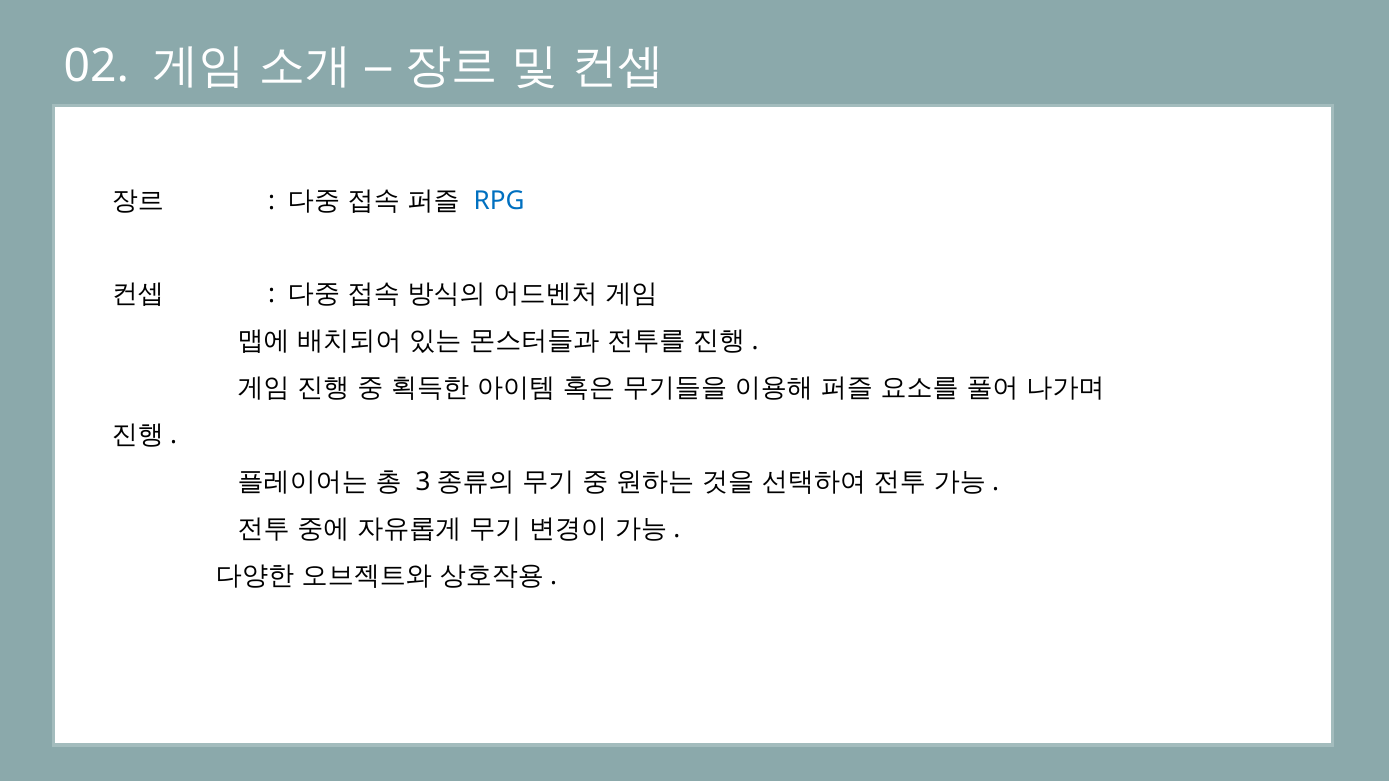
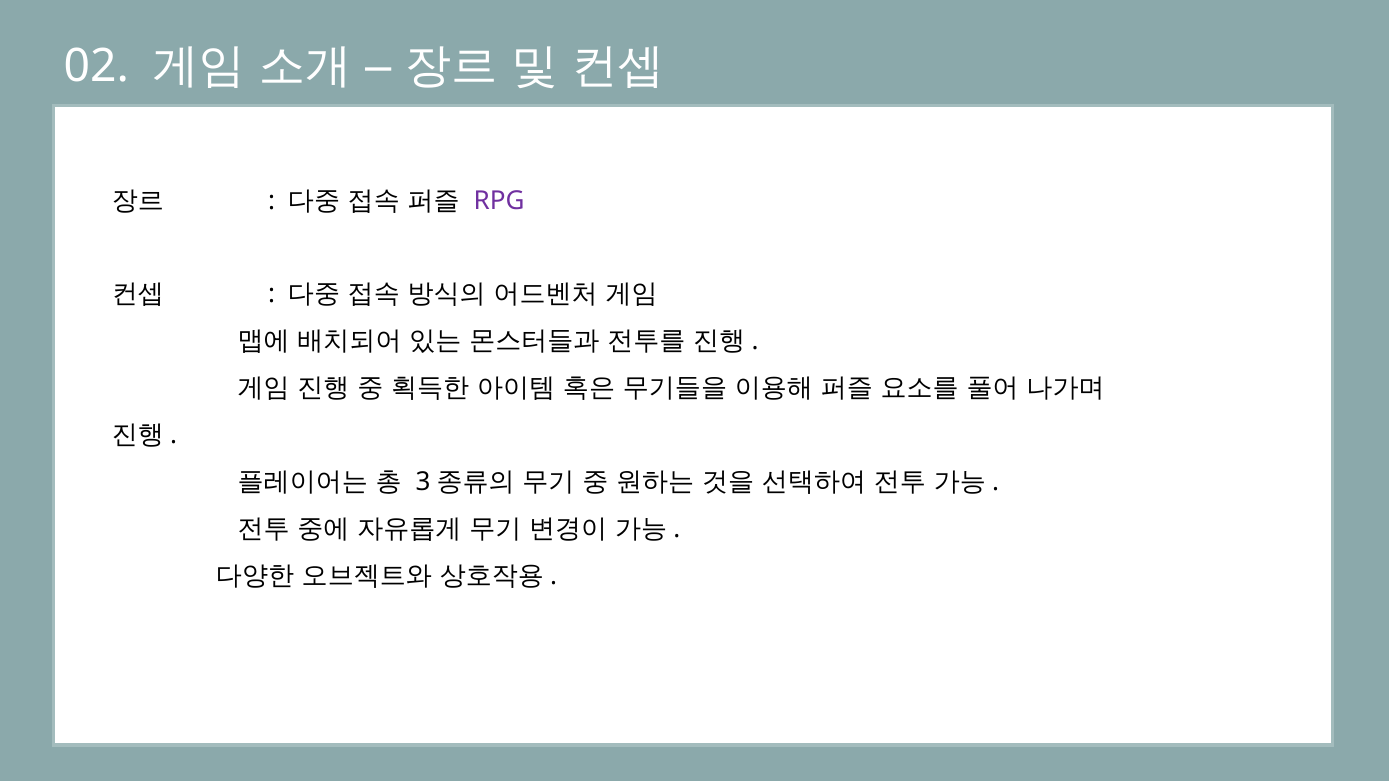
RPG colour: blue -> purple (499, 201)
